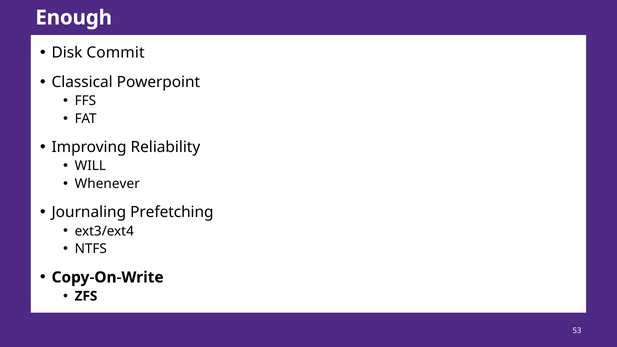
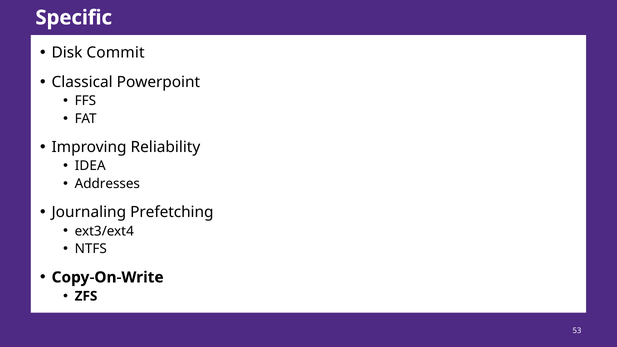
Enough: Enough -> Specific (74, 18)
WILL: WILL -> IDEA (90, 166)
Whenever: Whenever -> Addresses (107, 184)
